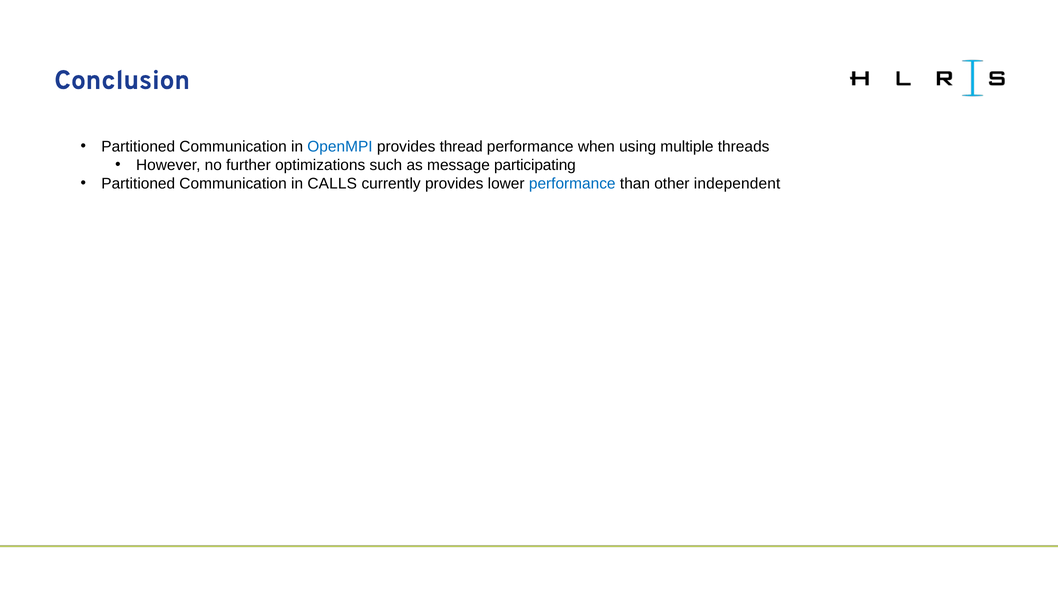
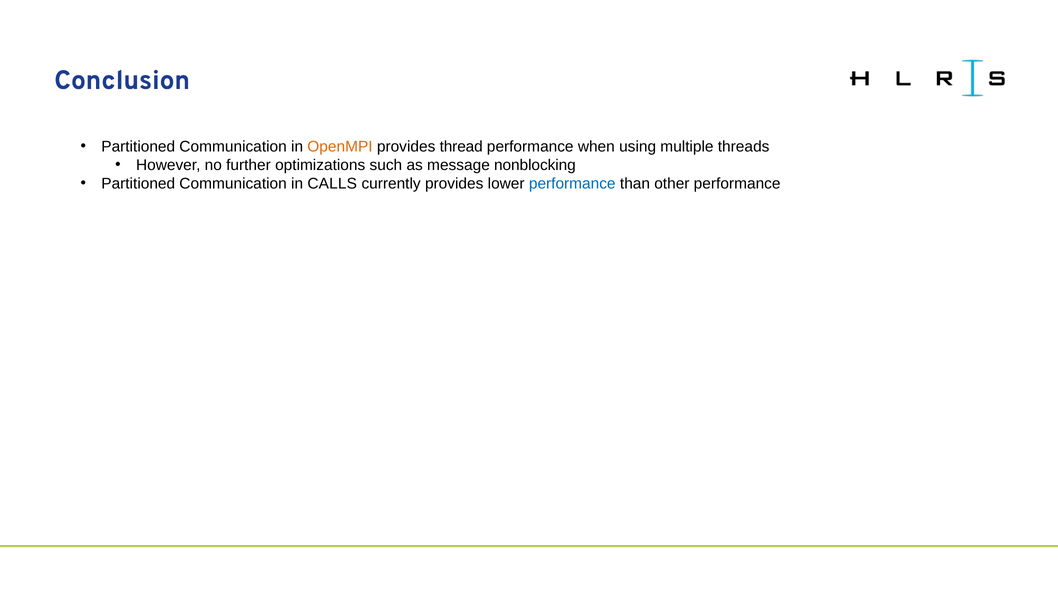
OpenMPI colour: blue -> orange (340, 146)
participating: participating -> nonblocking (535, 165)
other independent: independent -> performance (737, 184)
